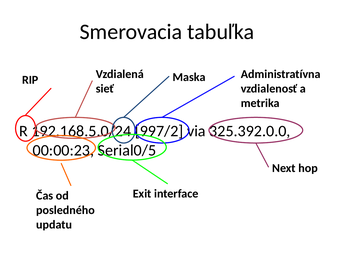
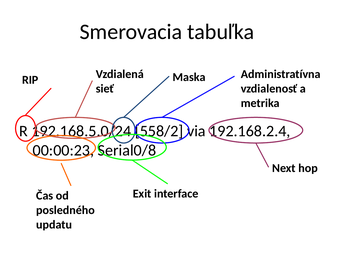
997/2: 997/2 -> 558/2 (159, 131)
325.392.0.0: 325.392.0.0 -> 192.168.2.4 (250, 131)
Serial0/5: Serial0/5 -> Serial0/8 (127, 150)
